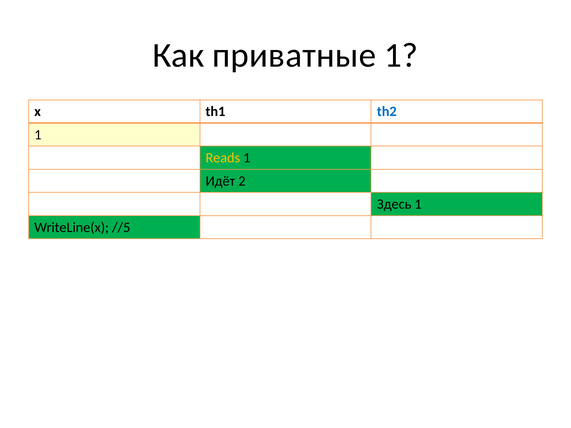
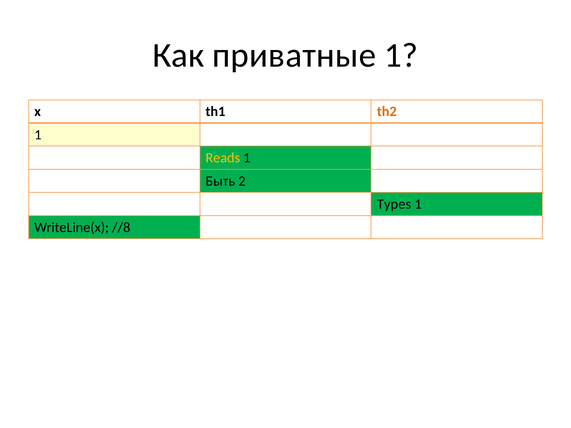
th2 colour: blue -> orange (387, 112)
Идёт: Идёт -> Быть (220, 181)
Здесь: Здесь -> Types (394, 204)
//5: //5 -> //8 (121, 227)
